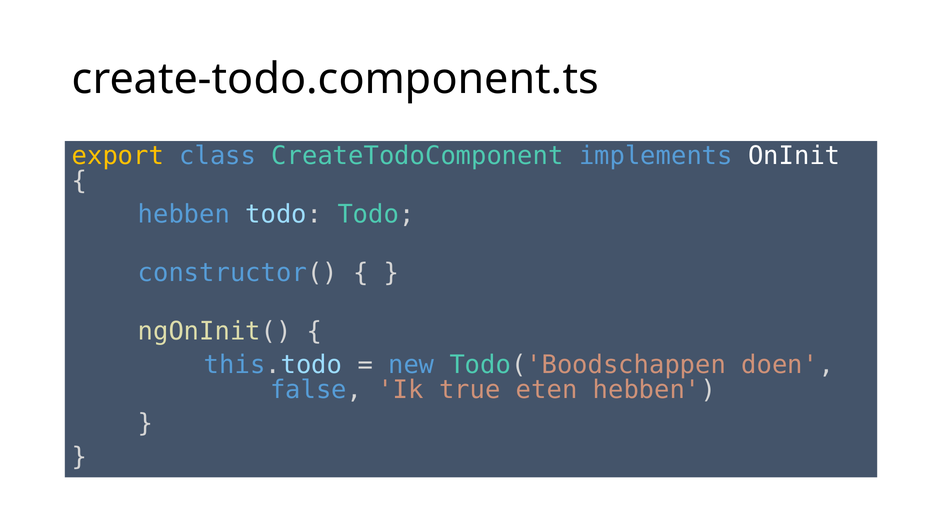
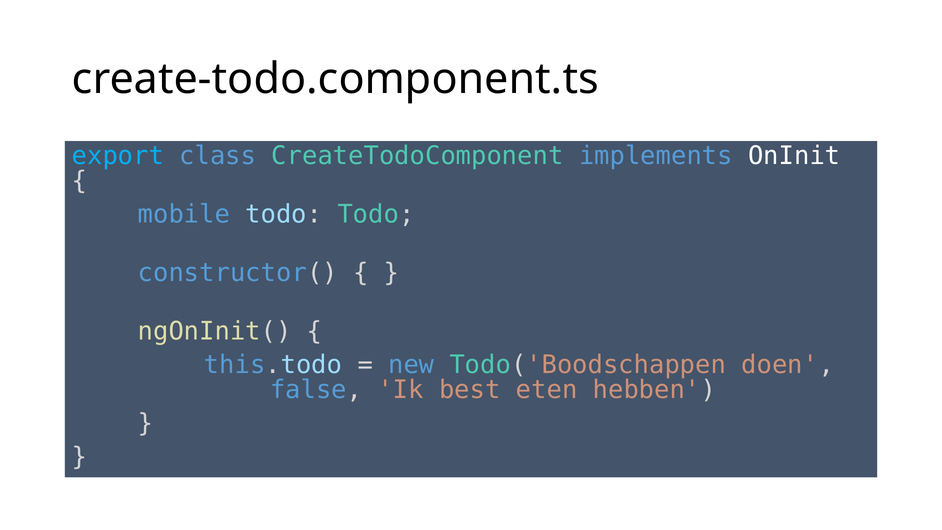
export colour: yellow -> light blue (118, 156)
hebben: hebben -> mobile (184, 214)
true: true -> best (470, 390)
